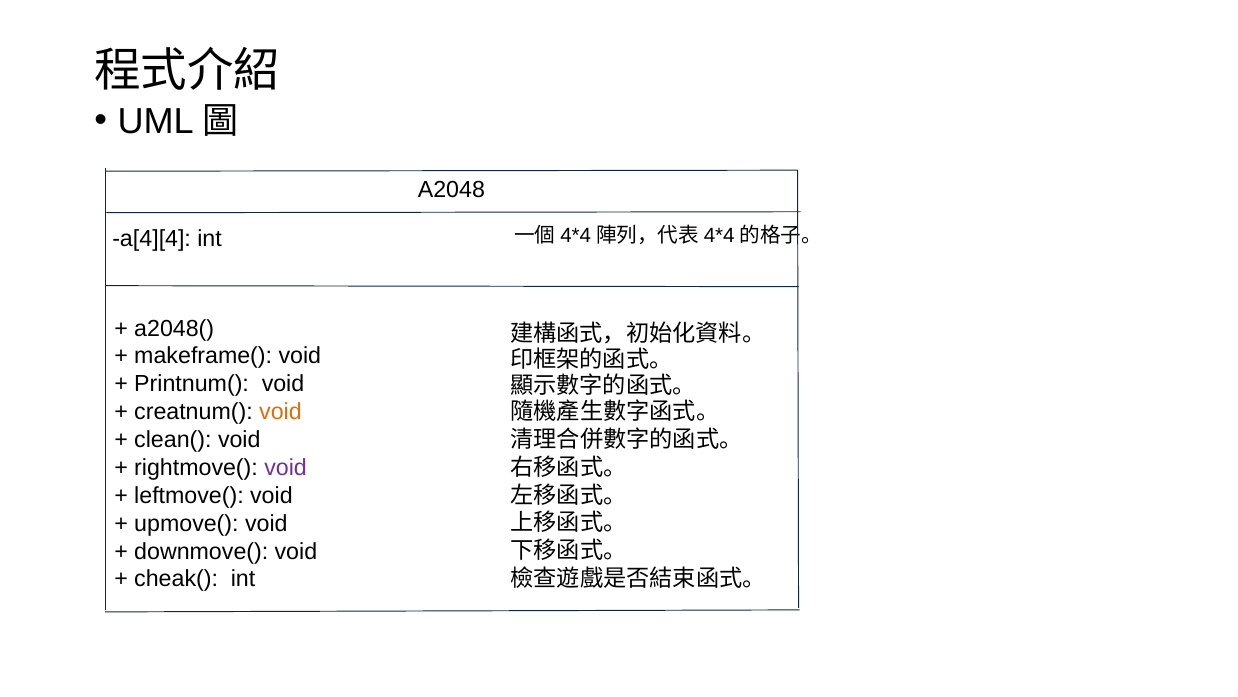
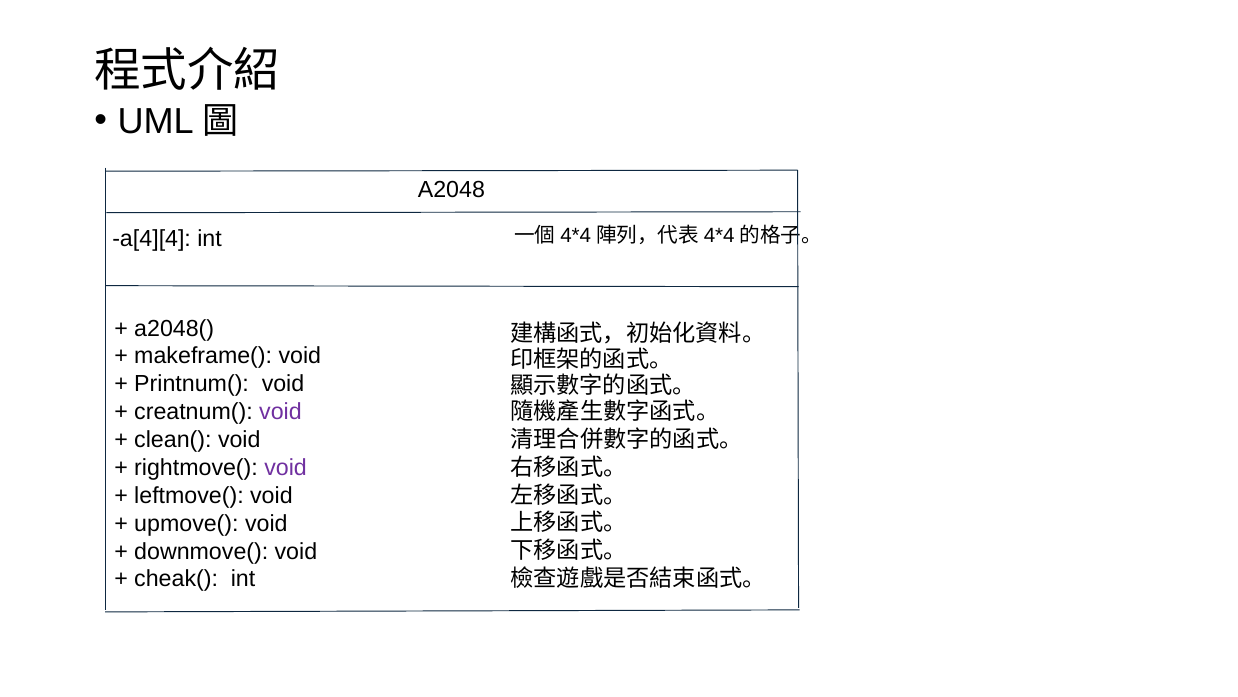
void colour: orange -> purple (280, 412)
